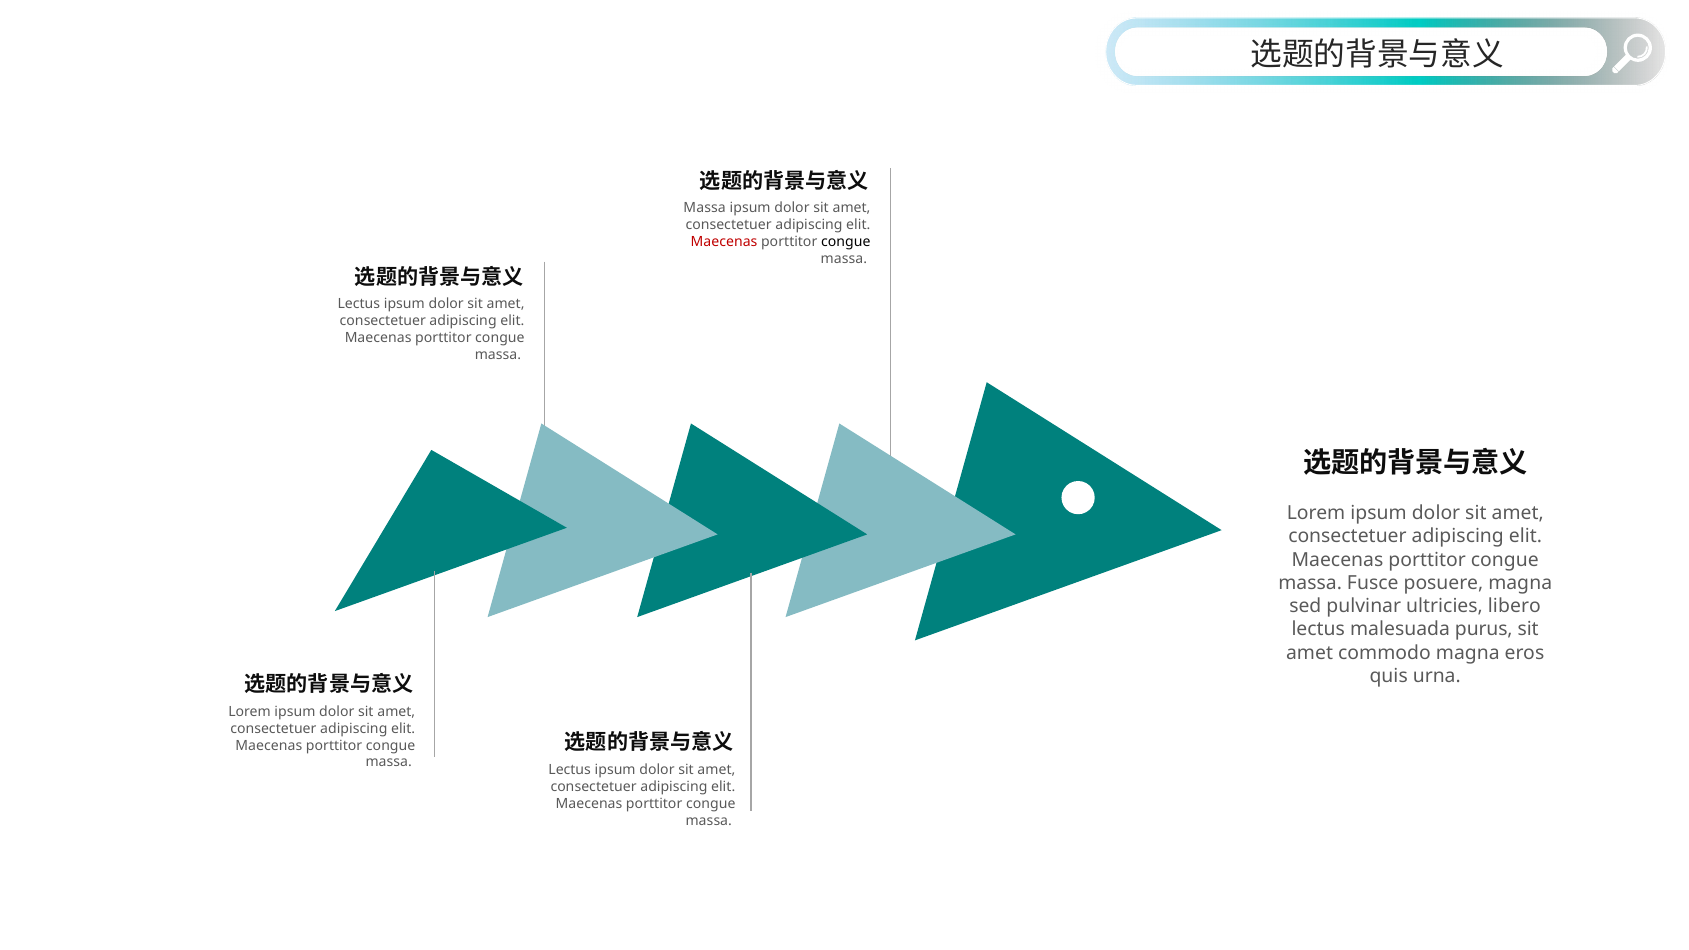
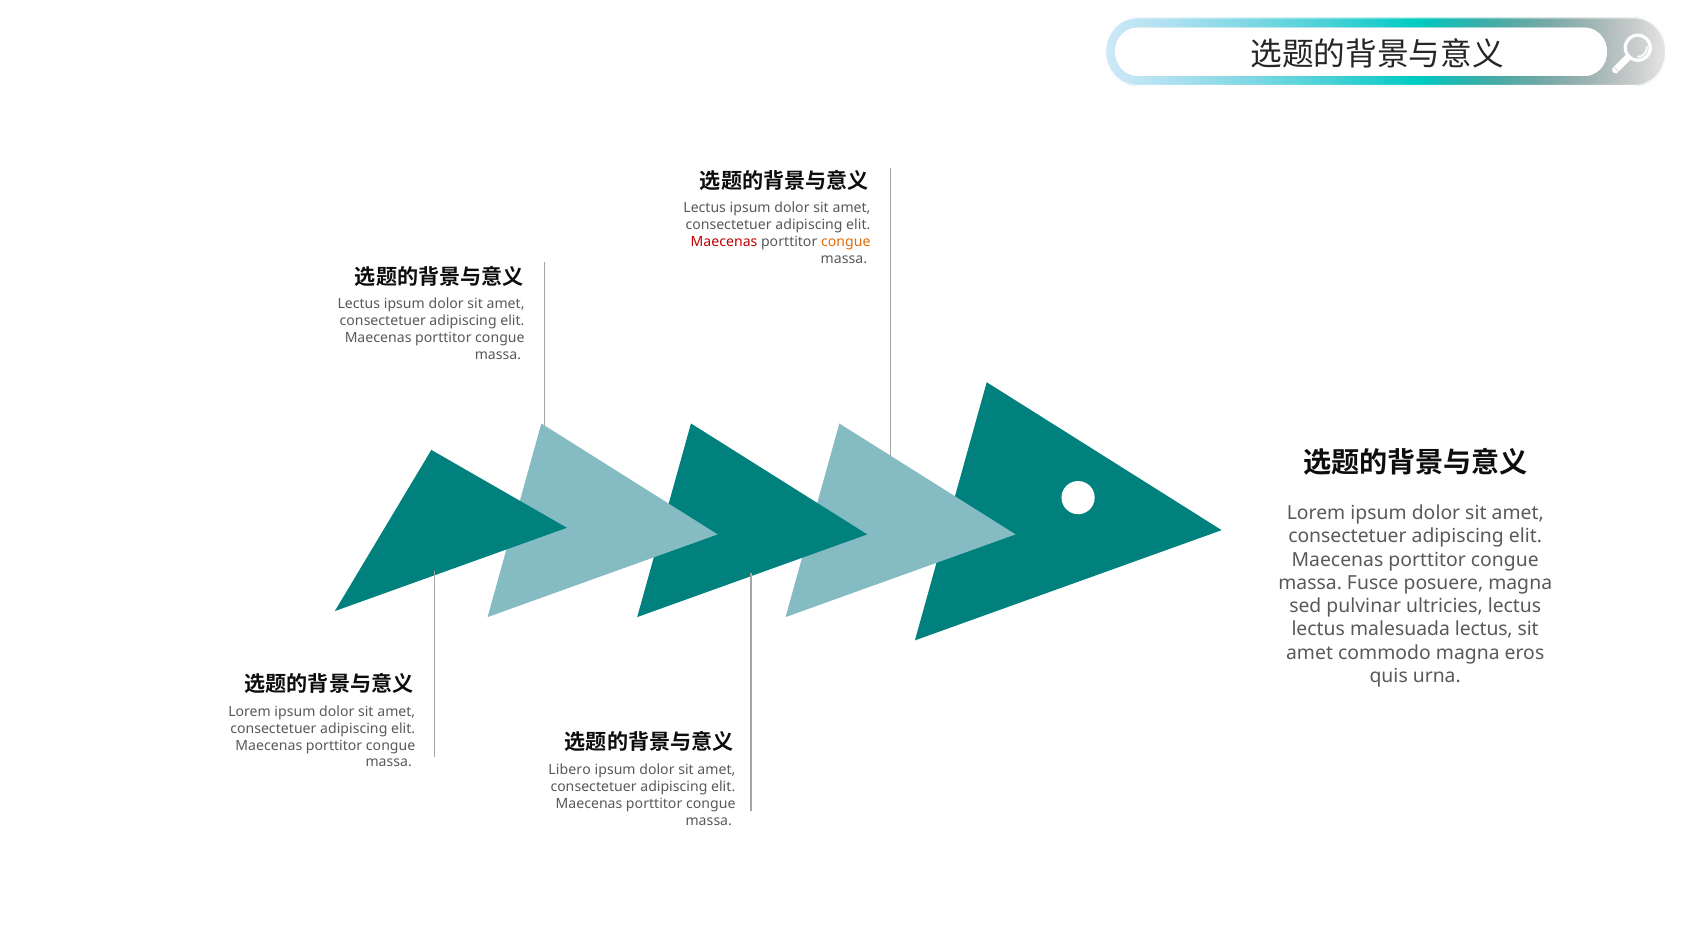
Massa: Massa -> Lectus (705, 208)
congue colour: black -> orange (846, 242)
ultricies libero: libero -> lectus (1514, 606)
malesuada purus: purus -> lectus (1484, 630)
Lectus: Lectus -> Libero (570, 770)
